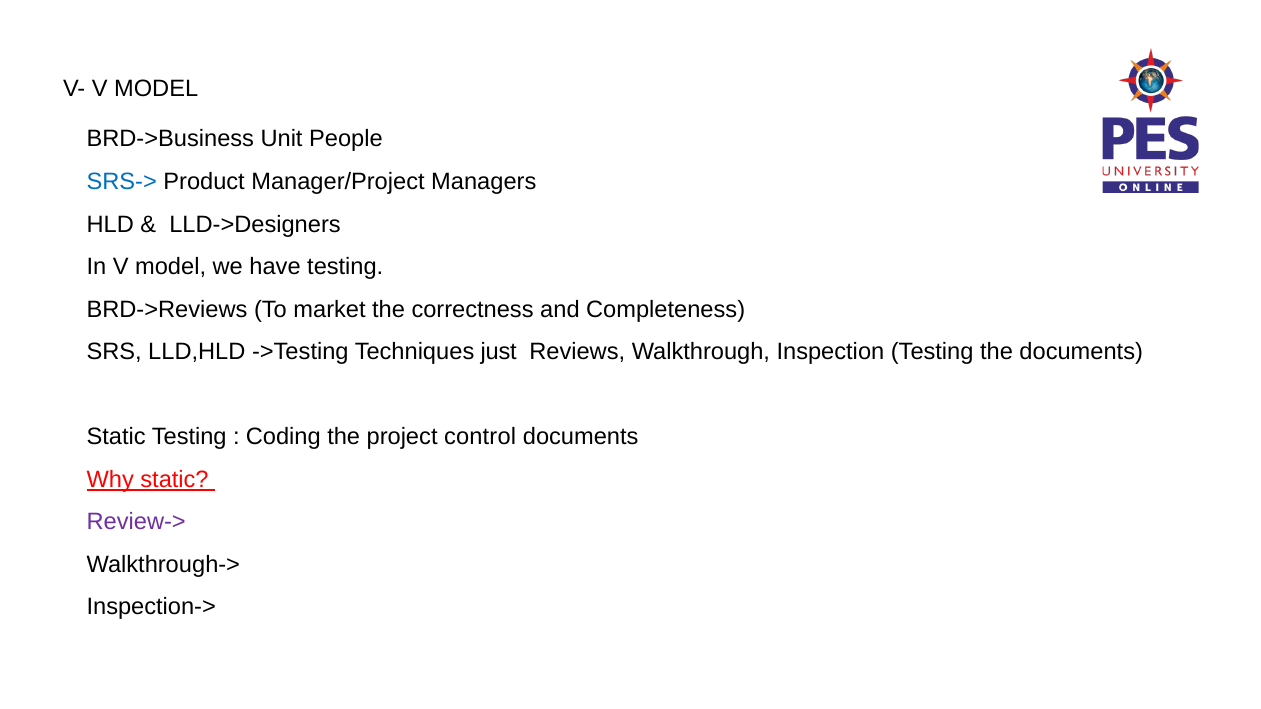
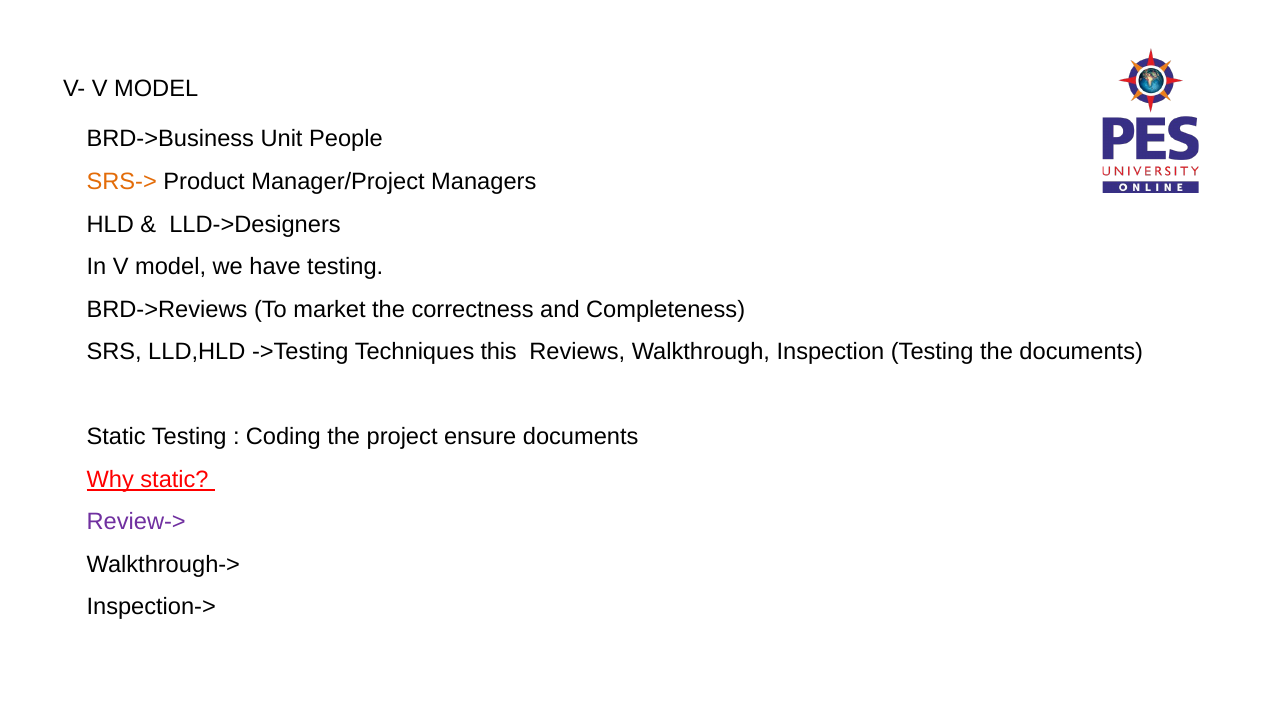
SRS-> colour: blue -> orange (122, 182)
just: just -> this (499, 352)
control: control -> ensure (480, 437)
